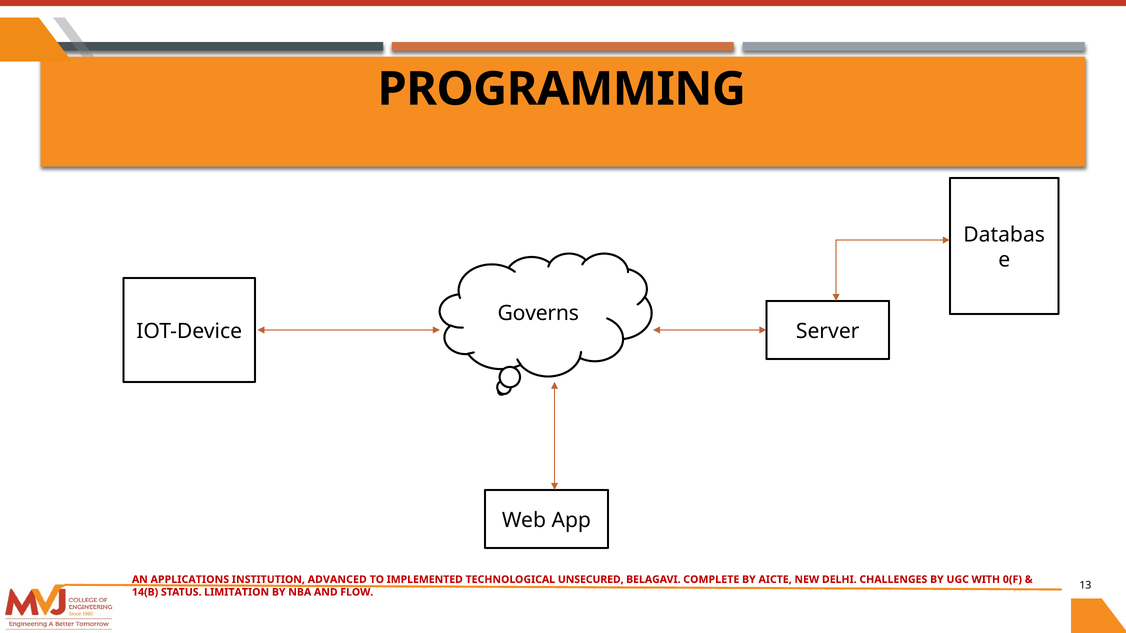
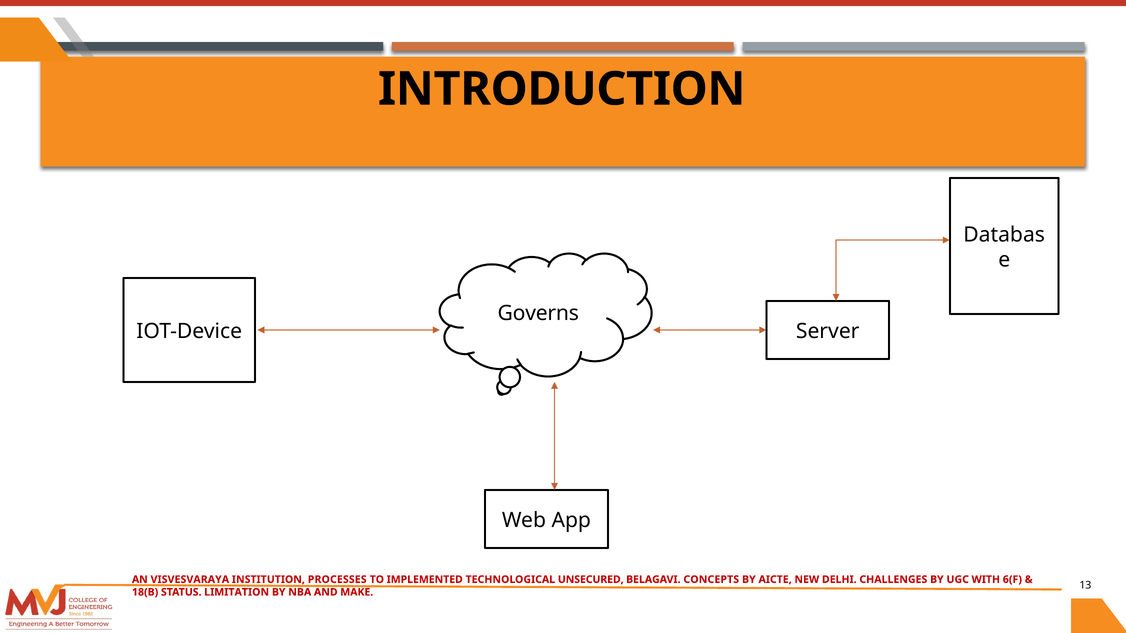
PROGRAMMING: PROGRAMMING -> INTRODUCTION (562, 89)
APPLICATIONS: APPLICATIONS -> VISVESVARAYA (190, 580)
ADVANCED: ADVANCED -> PROCESSES (337, 580)
COMPLETE: COMPLETE -> CONCEPTS (711, 580)
0(F: 0(F -> 6(F (1012, 580)
14(B: 14(B -> 18(B (145, 592)
FLOW: FLOW -> MAKE (357, 592)
